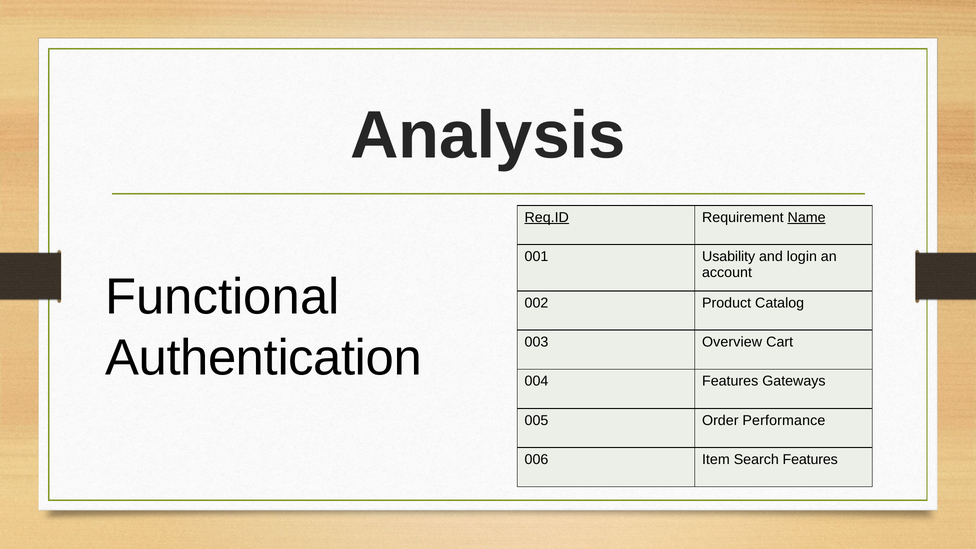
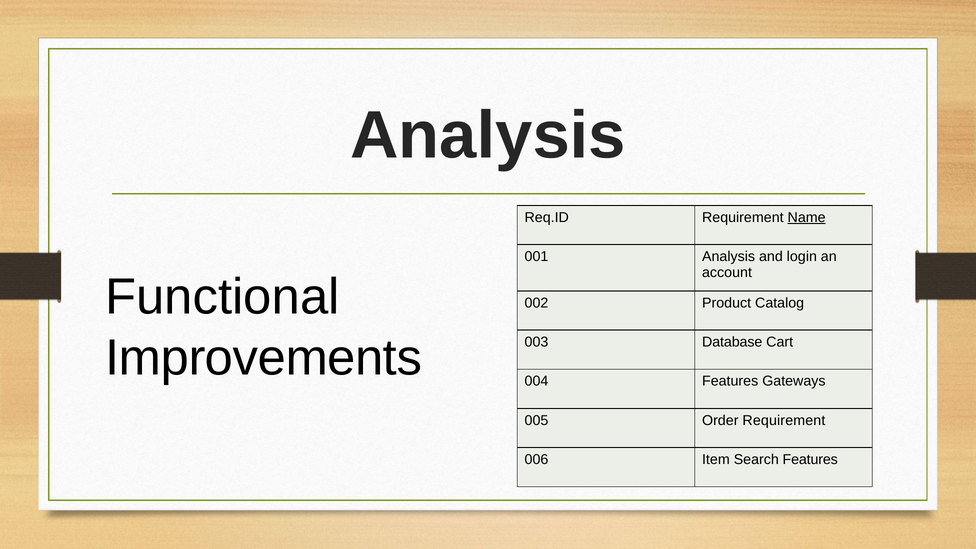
Req.ID underline: present -> none (547, 217)
001 Usability: Usability -> Analysis (729, 256)
Authentication: Authentication -> Improvements (264, 358)
Overview: Overview -> Database (732, 342)
Order Performance: Performance -> Requirement (784, 420)
